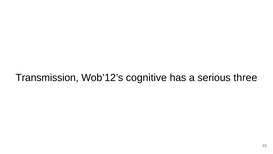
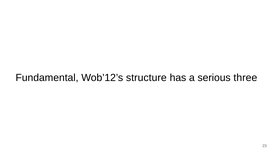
Transmission: Transmission -> Fundamental (47, 77)
cognitive: cognitive -> structure (146, 77)
